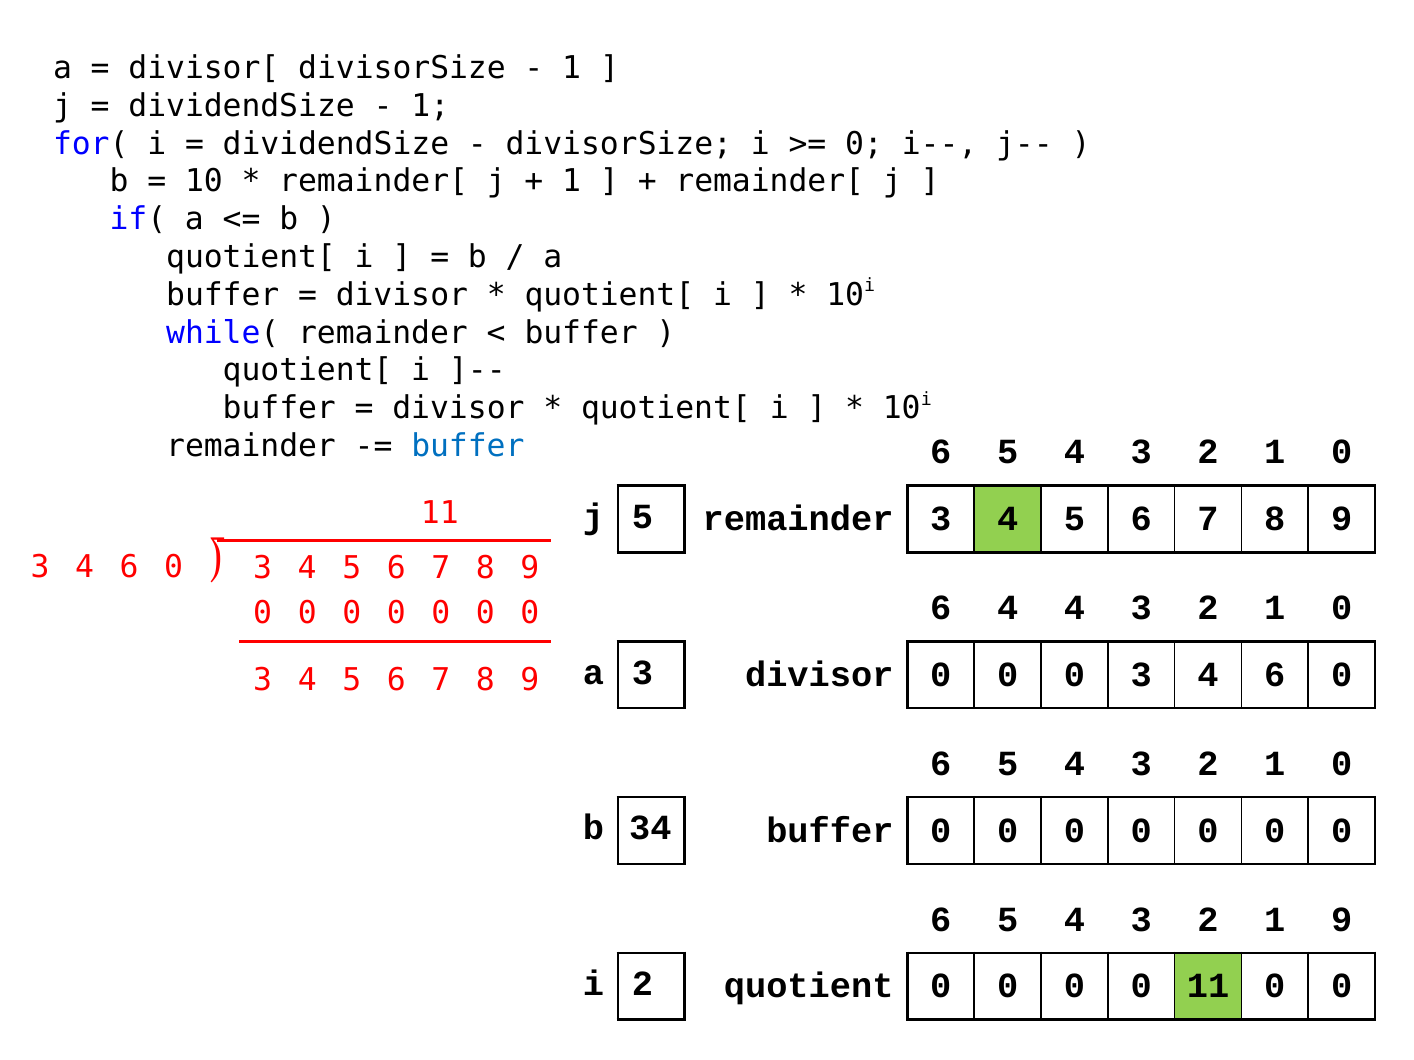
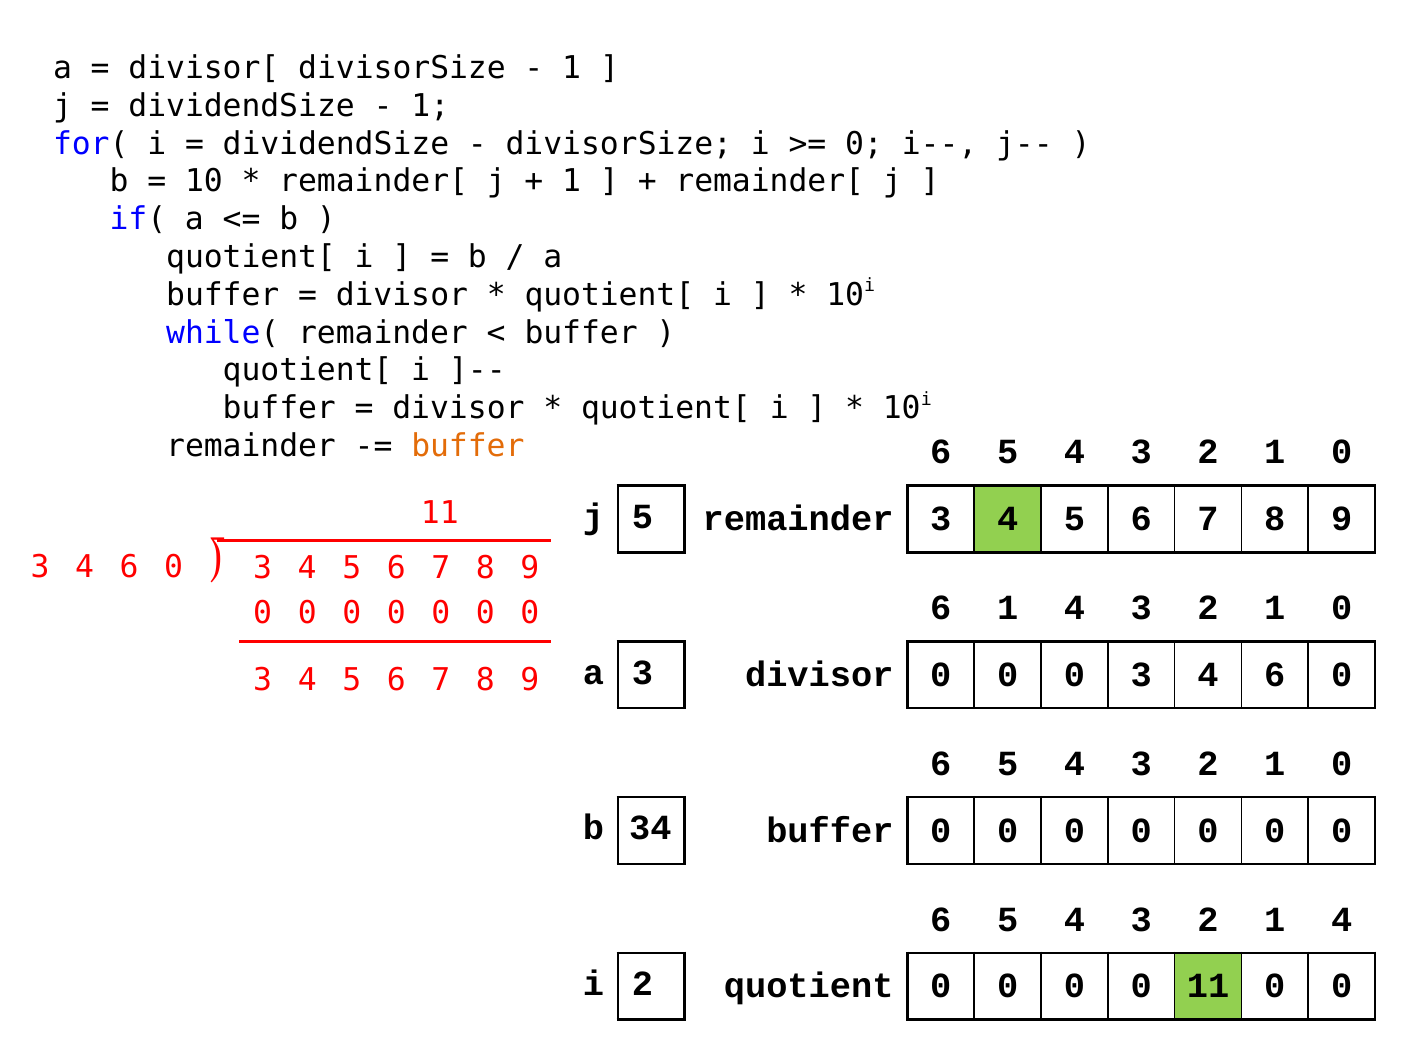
buffer colour: blue -> orange (468, 447)
6 4: 4 -> 1 (1008, 608)
2 1 9: 9 -> 4 (1342, 920)
